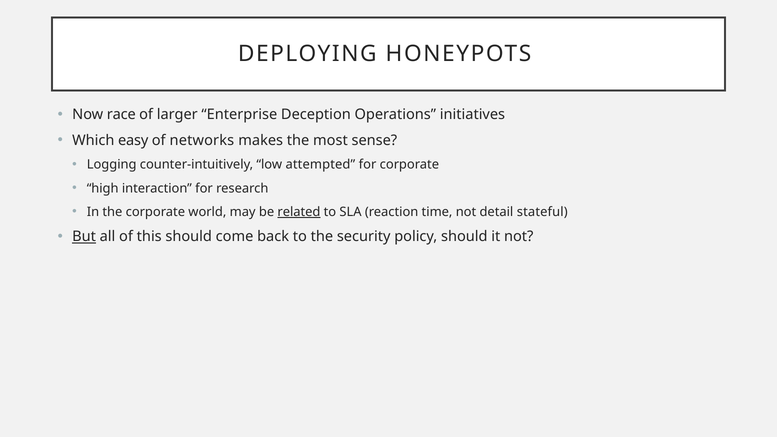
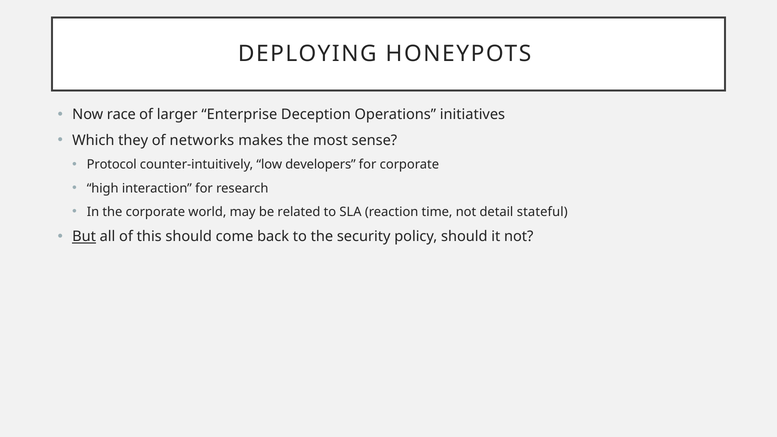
easy: easy -> they (133, 140)
Logging: Logging -> Protocol (112, 165)
attempted: attempted -> developers (320, 165)
related underline: present -> none (299, 212)
